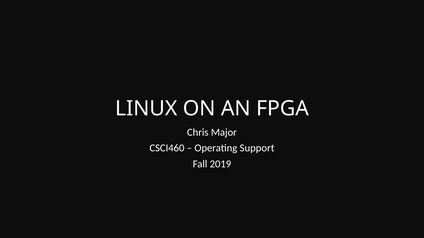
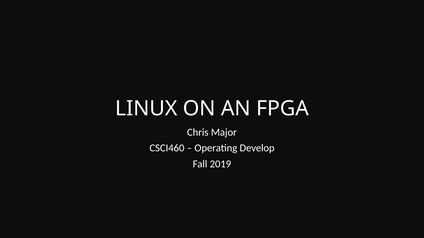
Support: Support -> Develop (257, 148)
